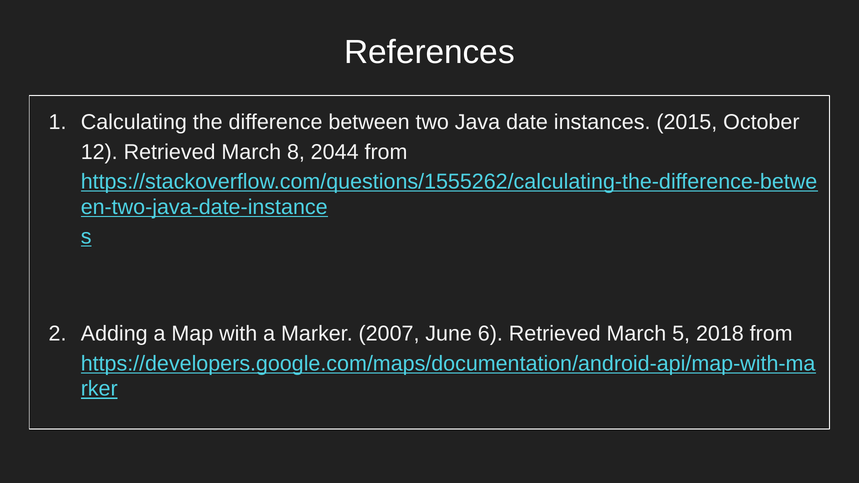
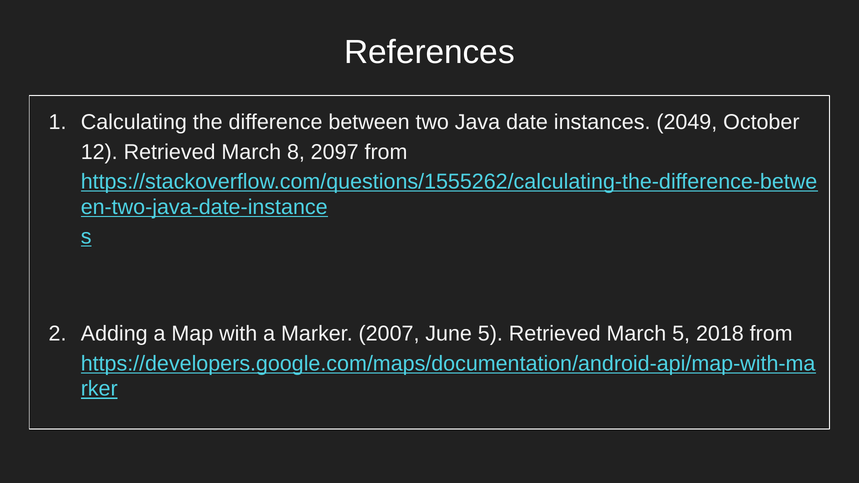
2015: 2015 -> 2049 (687, 122)
2044: 2044 -> 2097 (335, 152)
June 6: 6 -> 5 (490, 334)
